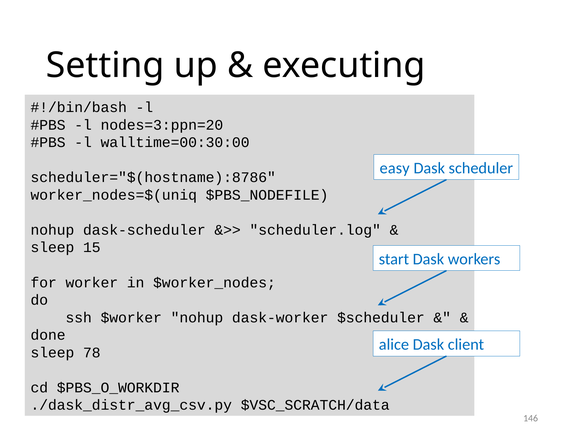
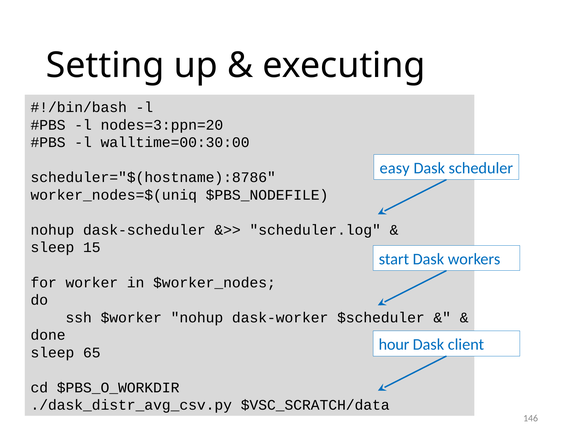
alice: alice -> hour (394, 345)
78: 78 -> 65 (92, 353)
